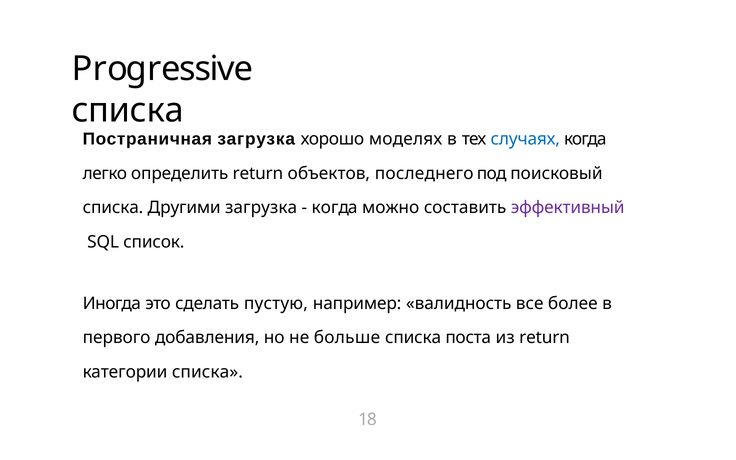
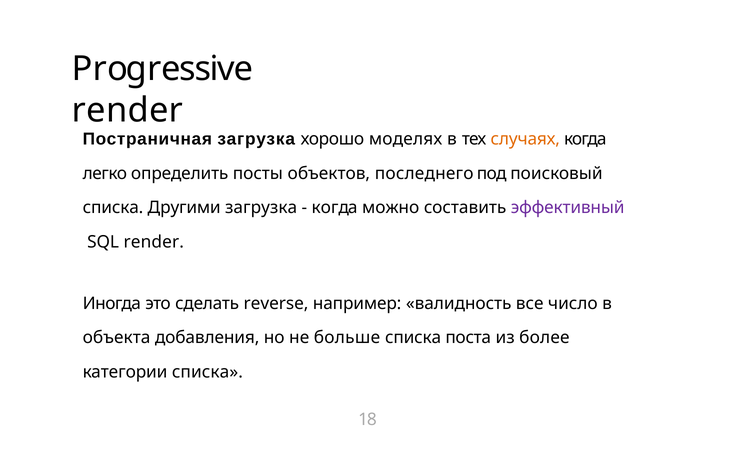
списка: списка -> render (127, 111)
случаях colour: blue -> orange (525, 139)
определить return: return -> посты (258, 173)
SQL список: список -> render (154, 242)
пустую: пустую -> reverse (276, 303)
более: более -> число (573, 303)
первого: первого -> объекта (117, 338)
из return: return -> более (544, 338)
